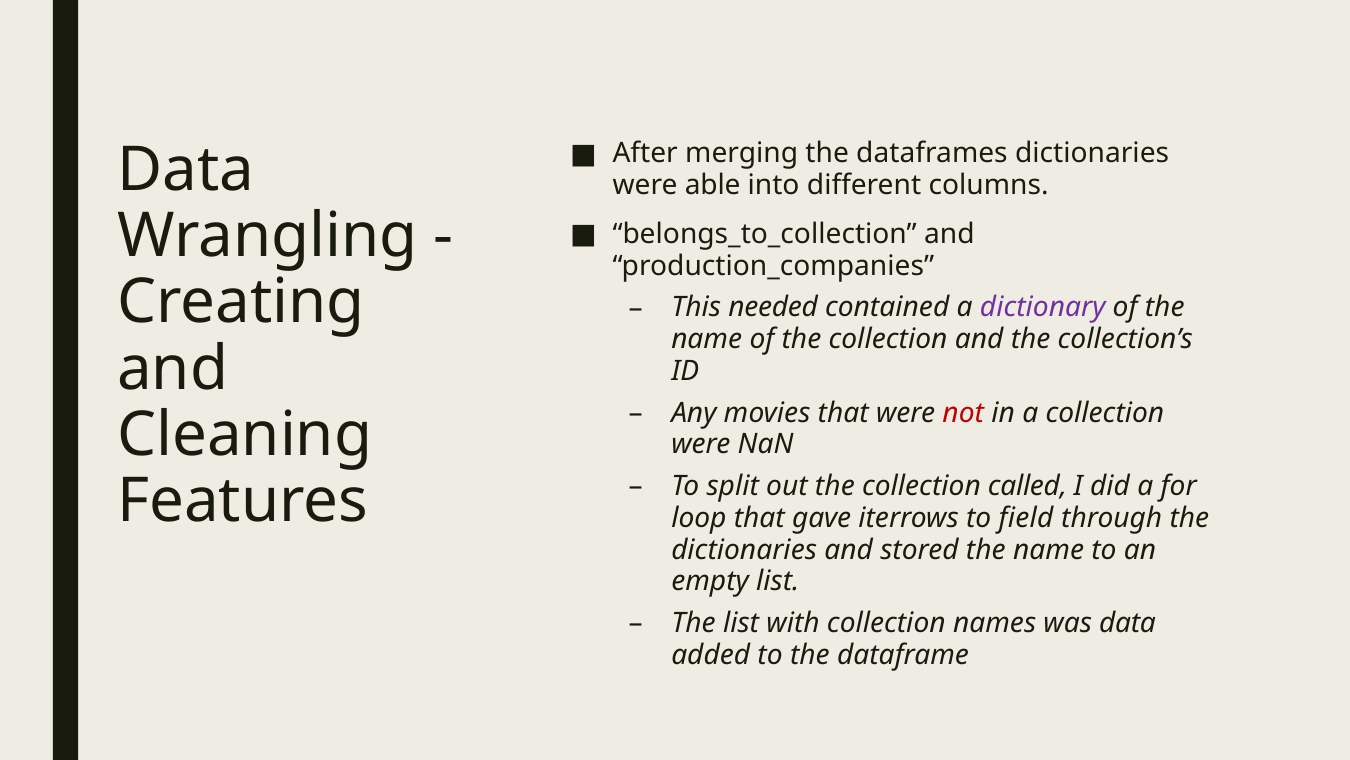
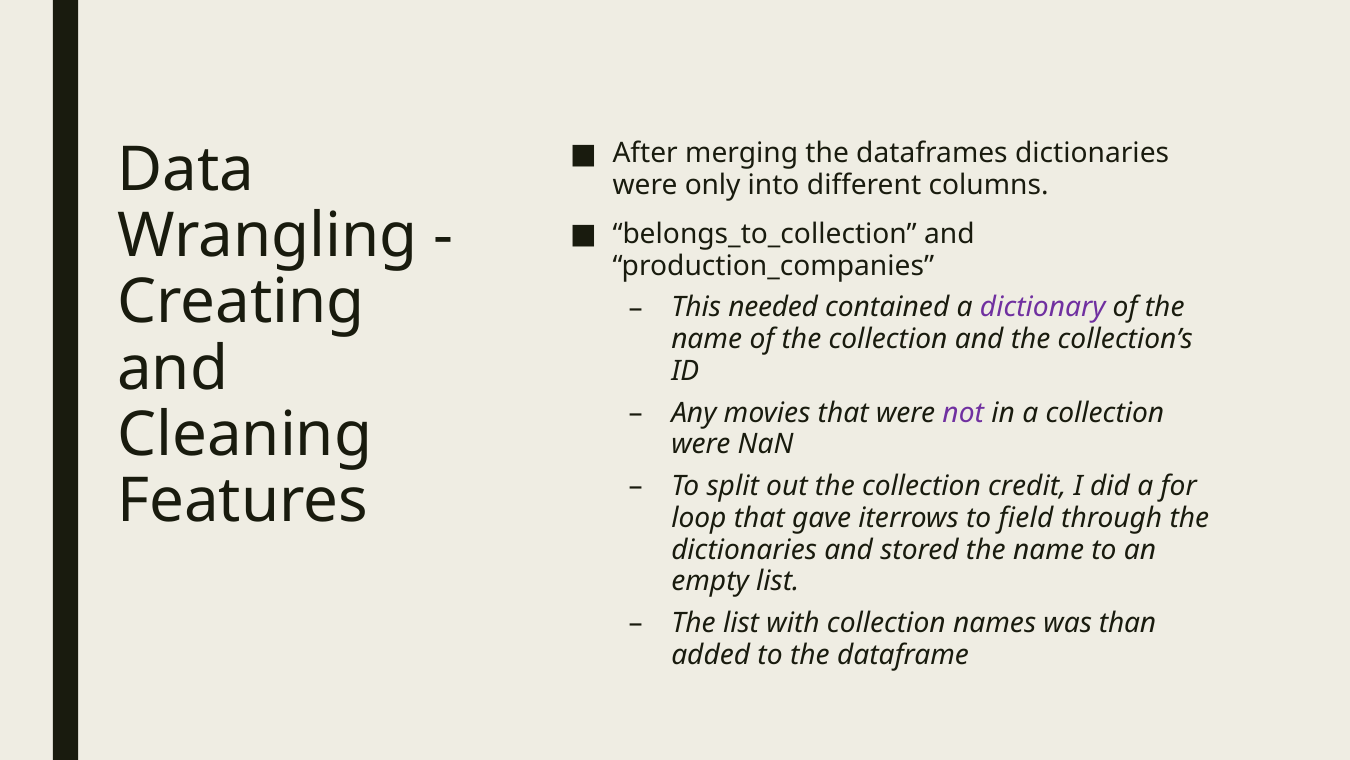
able: able -> only (713, 185)
not colour: red -> purple (963, 412)
called: called -> credit (1027, 486)
was data: data -> than (1128, 623)
